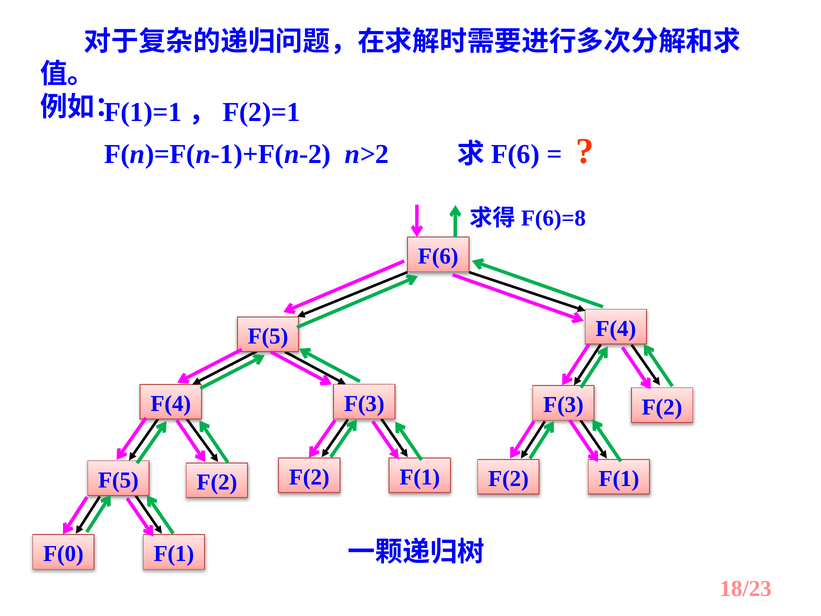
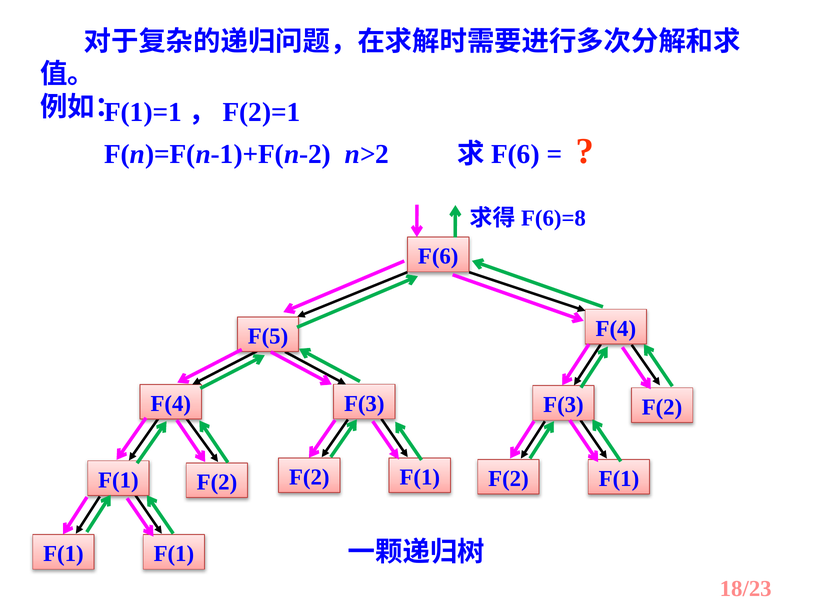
F(5: F(5 -> F(1 (118, 480)
F(0: F(0 -> F(1 (63, 554)
